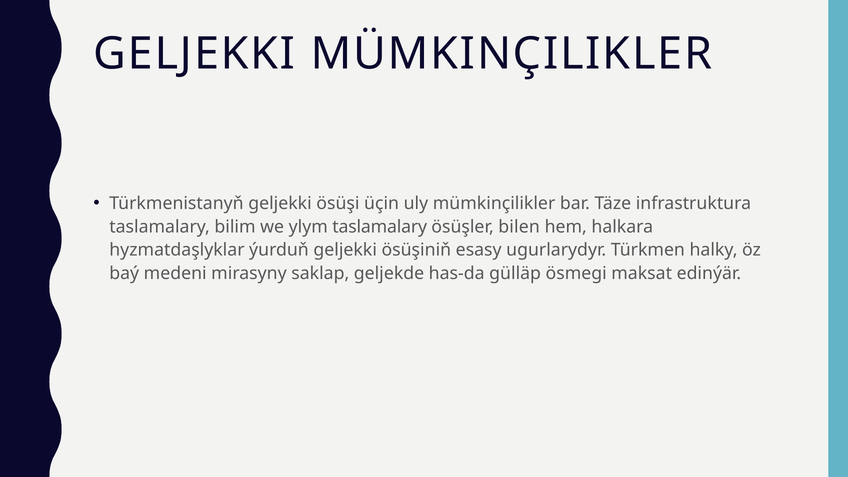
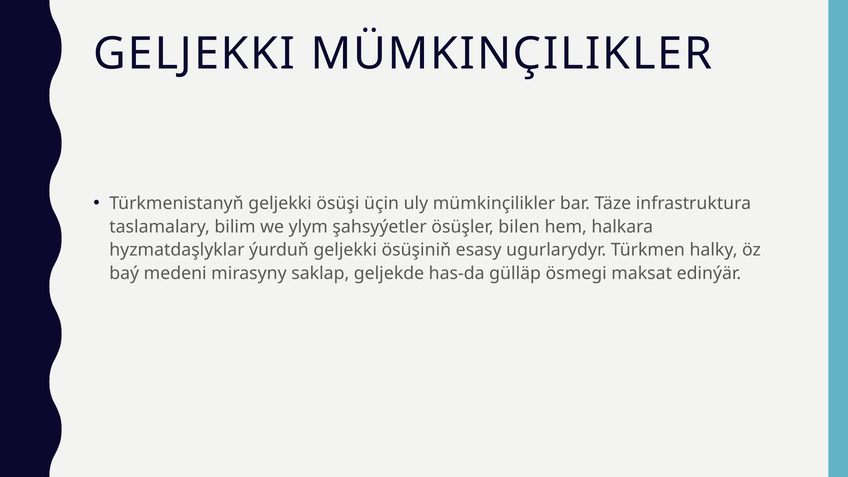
ylym taslamalary: taslamalary -> şahsyýetler (380, 227)
